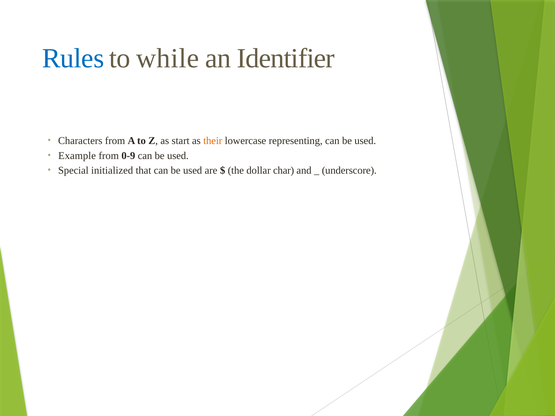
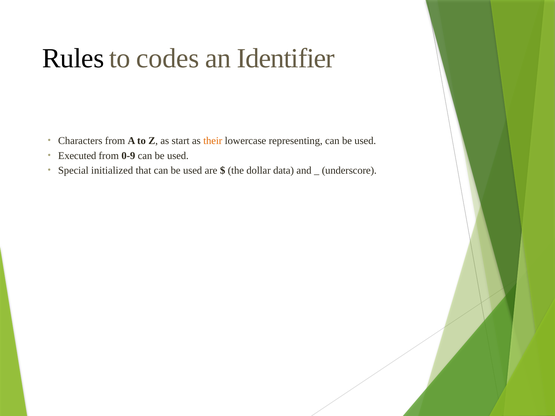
Rules colour: blue -> black (73, 58)
while: while -> codes (168, 58)
Example: Example -> Executed (77, 156)
char: char -> data (284, 170)
